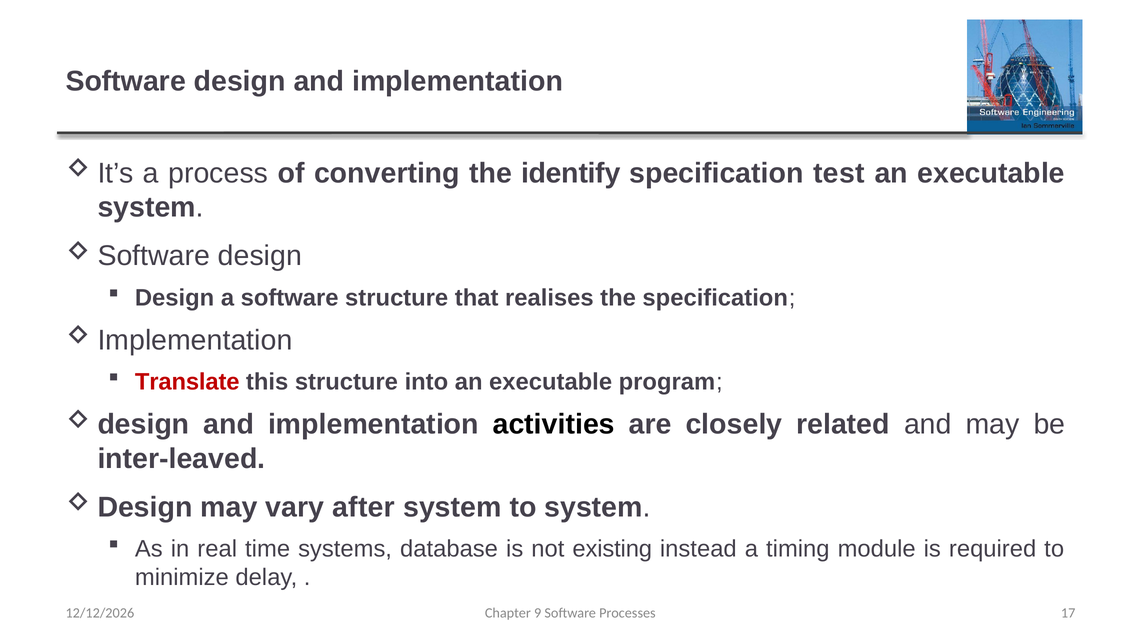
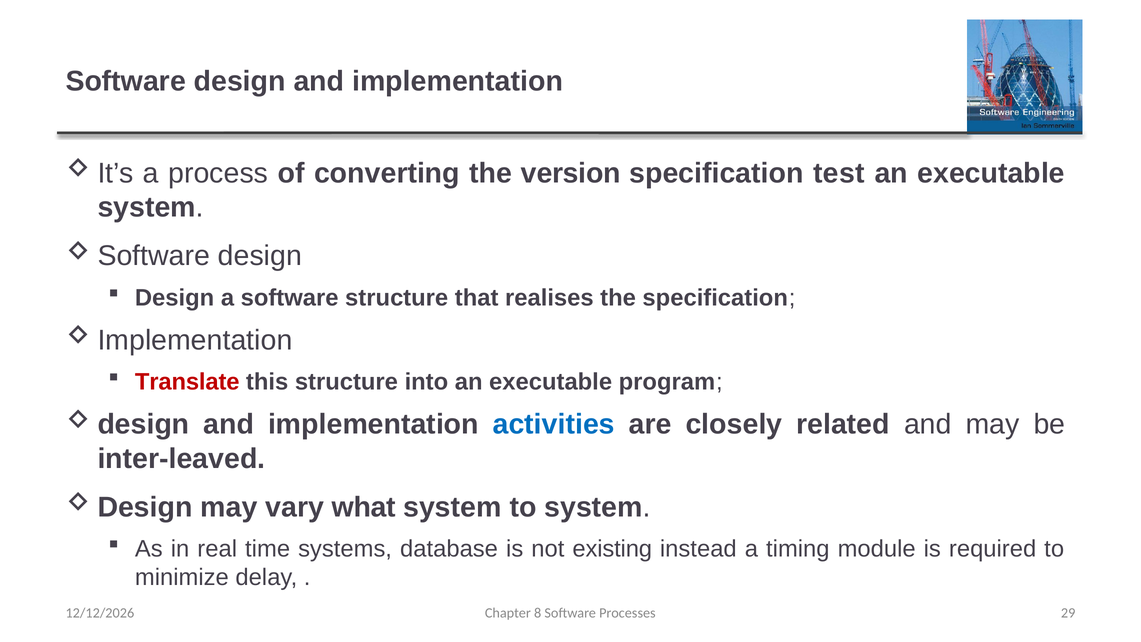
identify: identify -> version (571, 173)
activities colour: black -> blue (554, 424)
after: after -> what (364, 507)
9: 9 -> 8 (538, 613)
17: 17 -> 29 (1068, 613)
